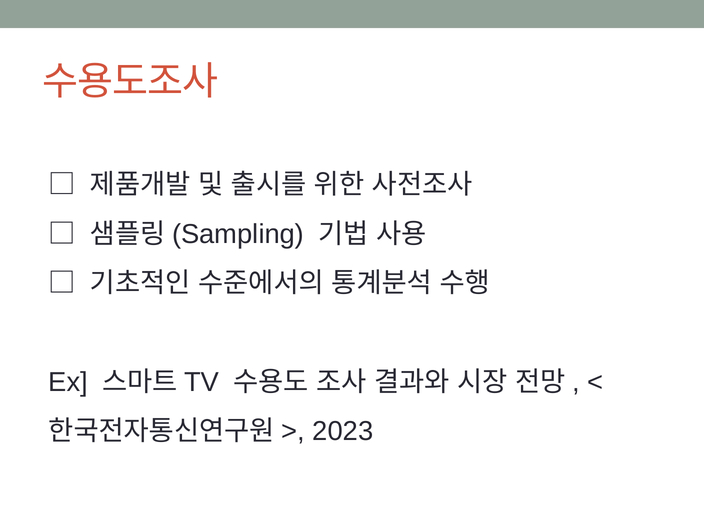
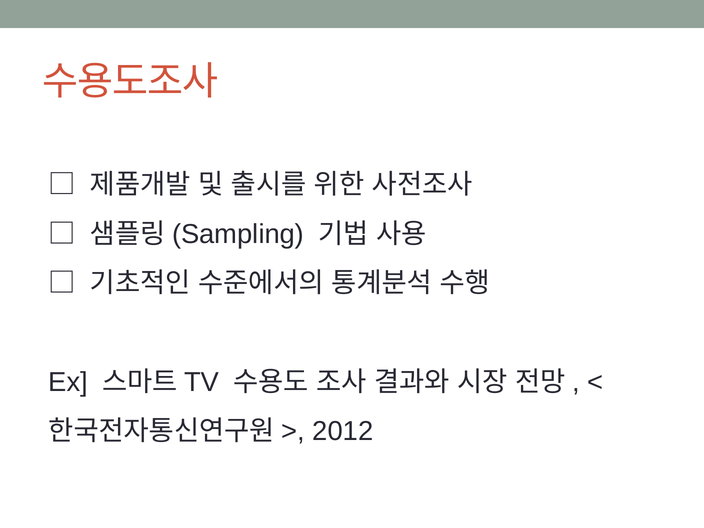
2023: 2023 -> 2012 (343, 431)
